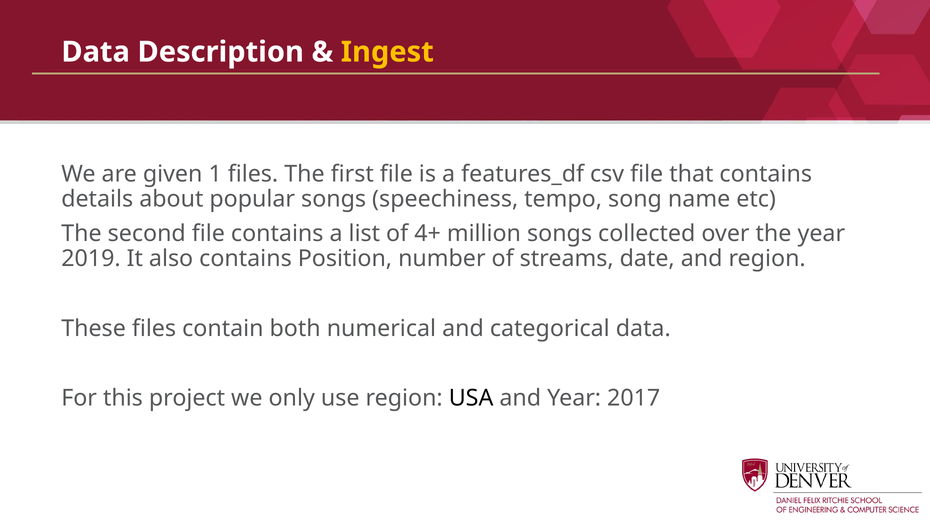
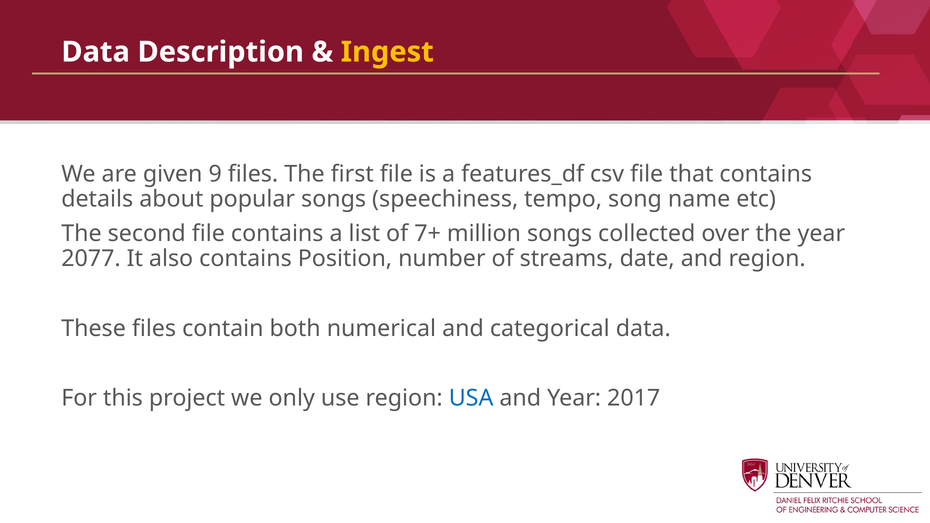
1: 1 -> 9 (215, 174)
4+: 4+ -> 7+ (428, 234)
2019: 2019 -> 2077 (91, 259)
USA colour: black -> blue (471, 398)
